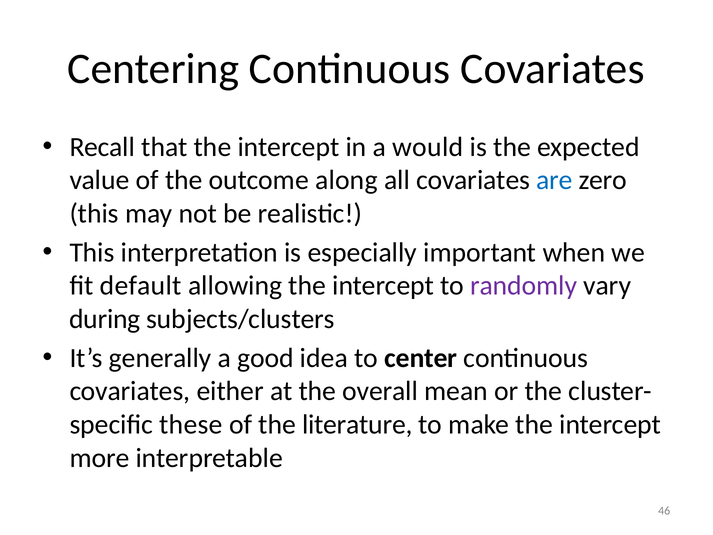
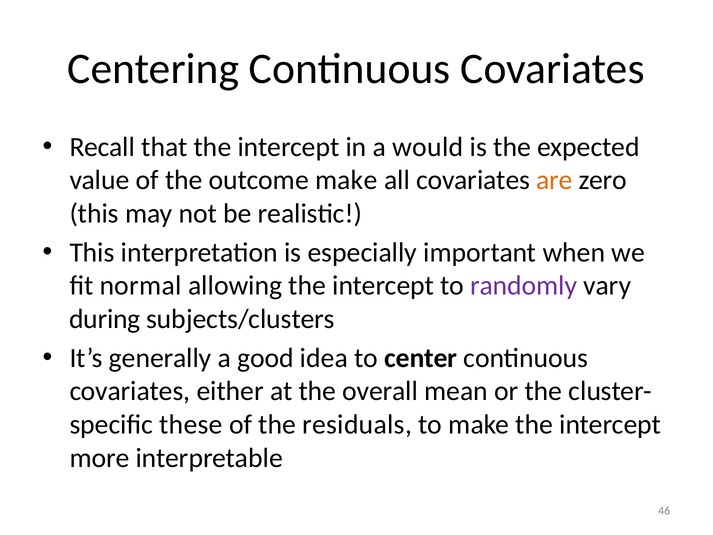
outcome along: along -> make (346, 180)
are colour: blue -> orange (555, 180)
default: default -> normal (141, 286)
literature: literature -> residuals (357, 424)
